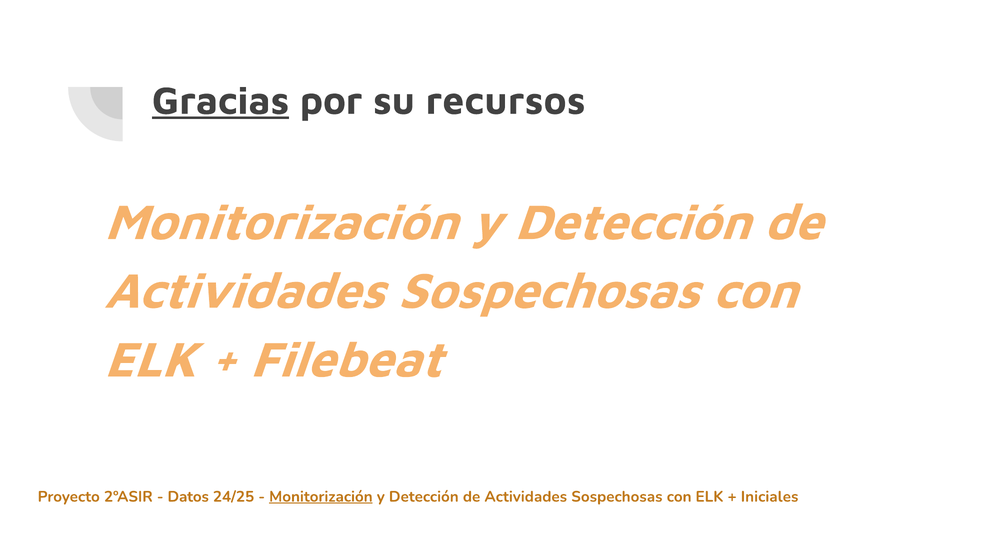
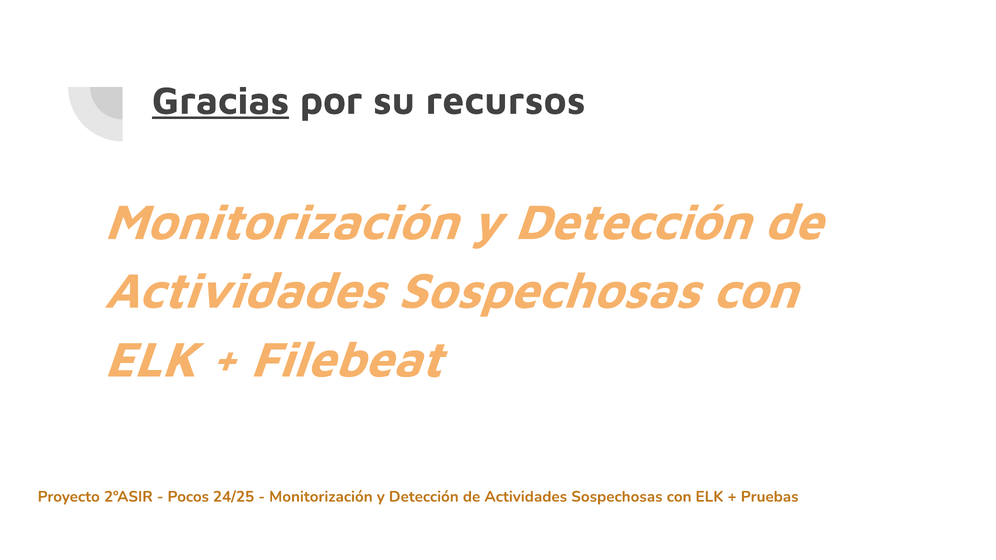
Datos: Datos -> Pocos (188, 497)
Monitorización underline: present -> none (321, 497)
Iniciales: Iniciales -> Pruebas (770, 497)
